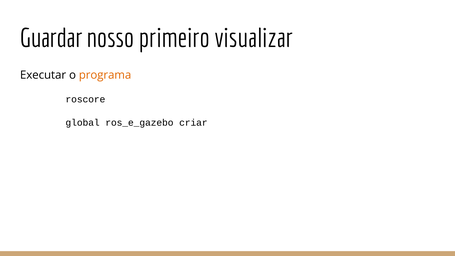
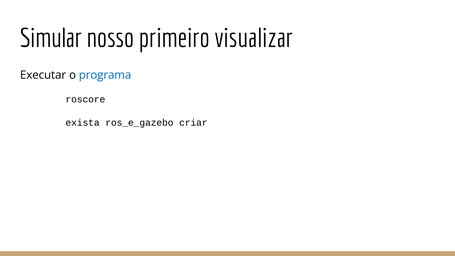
Guardar: Guardar -> Simular (51, 38)
programa colour: orange -> blue (105, 75)
global: global -> exista (83, 123)
